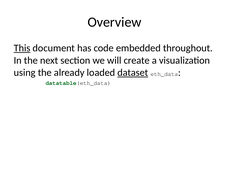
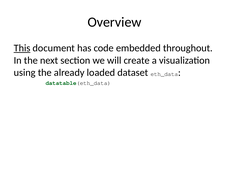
dataset underline: present -> none (133, 72)
